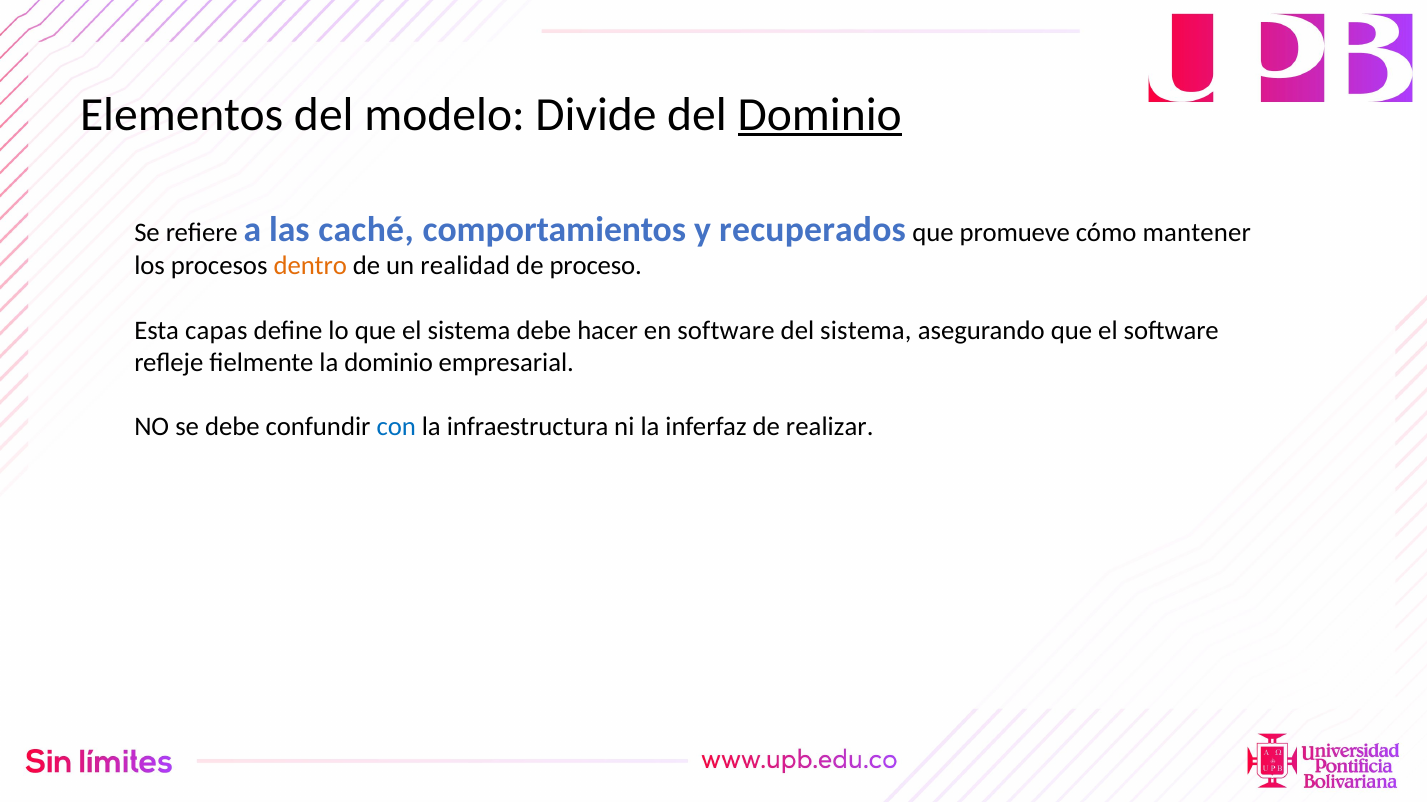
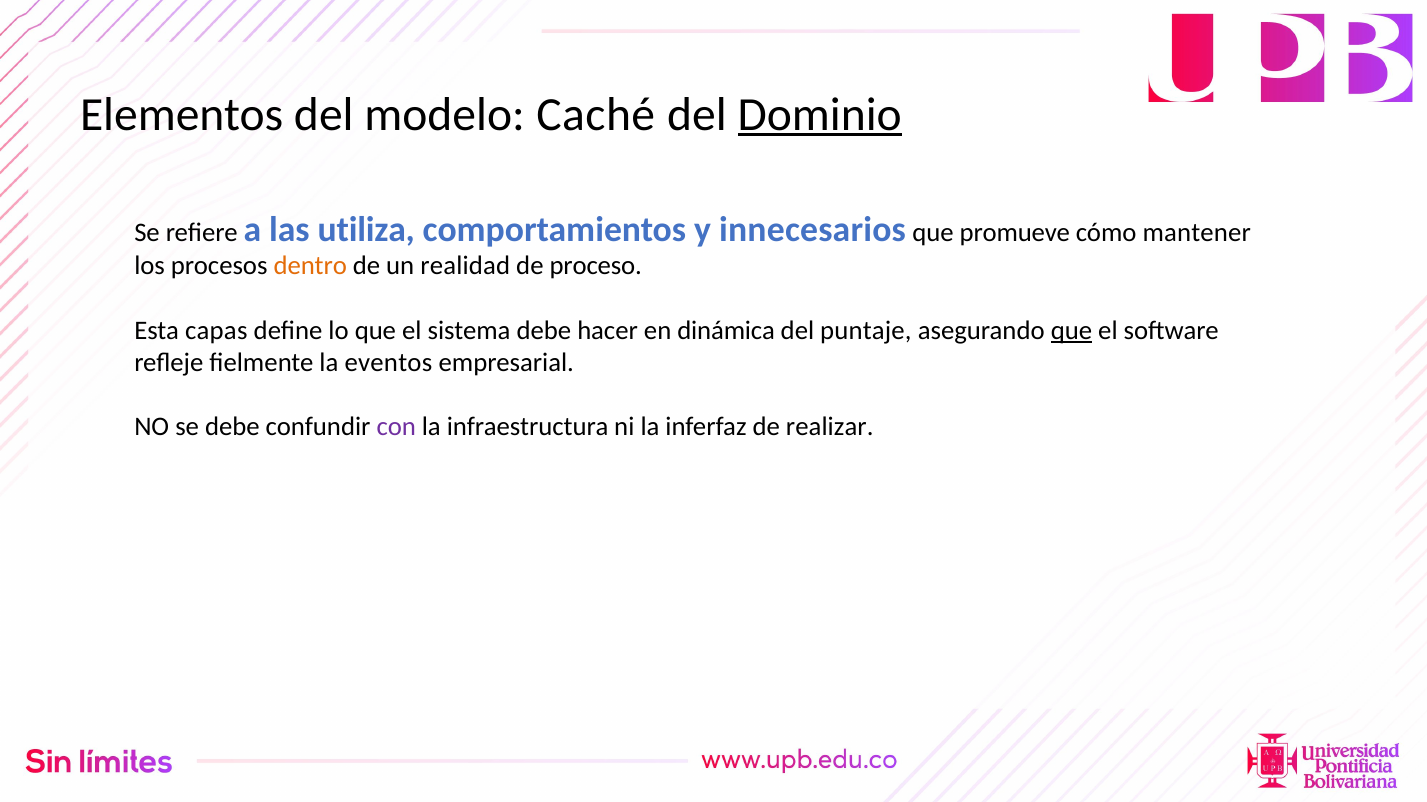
Divide: Divide -> Caché (596, 115)
caché: caché -> utiliza (366, 230)
recuperados: recuperados -> innecesarios (813, 230)
en software: software -> dinámica (726, 331)
del sistema: sistema -> puntaje (866, 331)
que underline: none -> present (1071, 331)
la dominio: dominio -> eventos (388, 363)
con colour: blue -> purple (396, 427)
